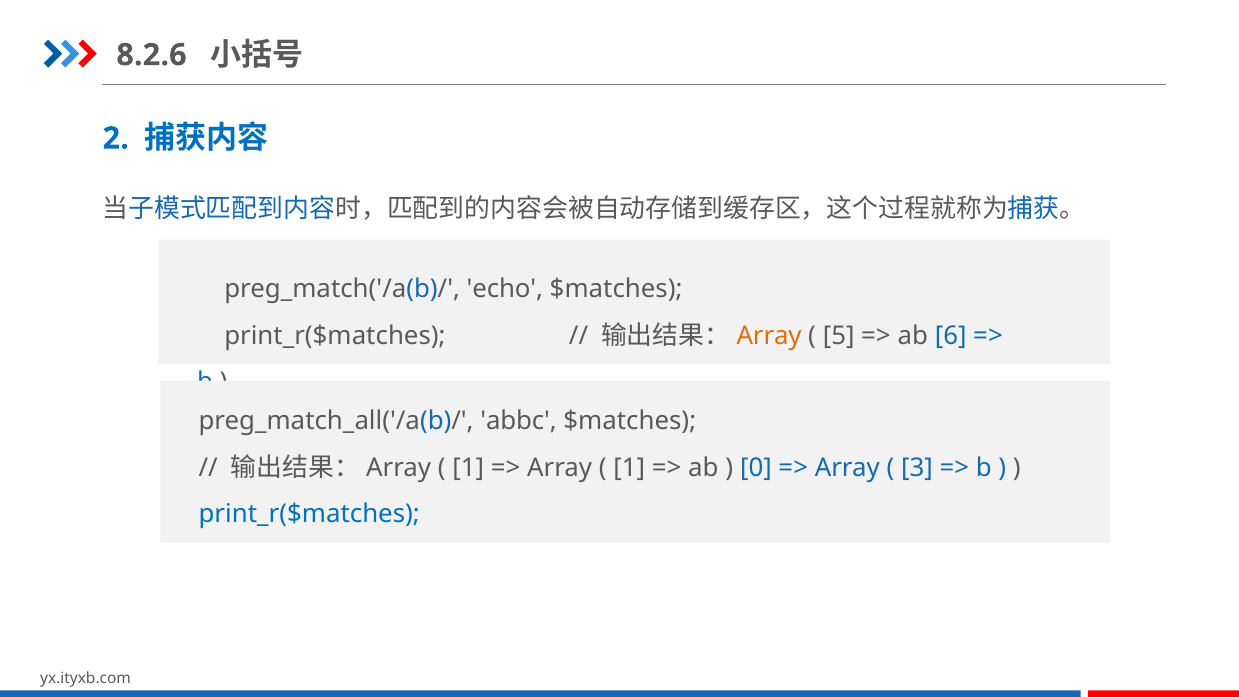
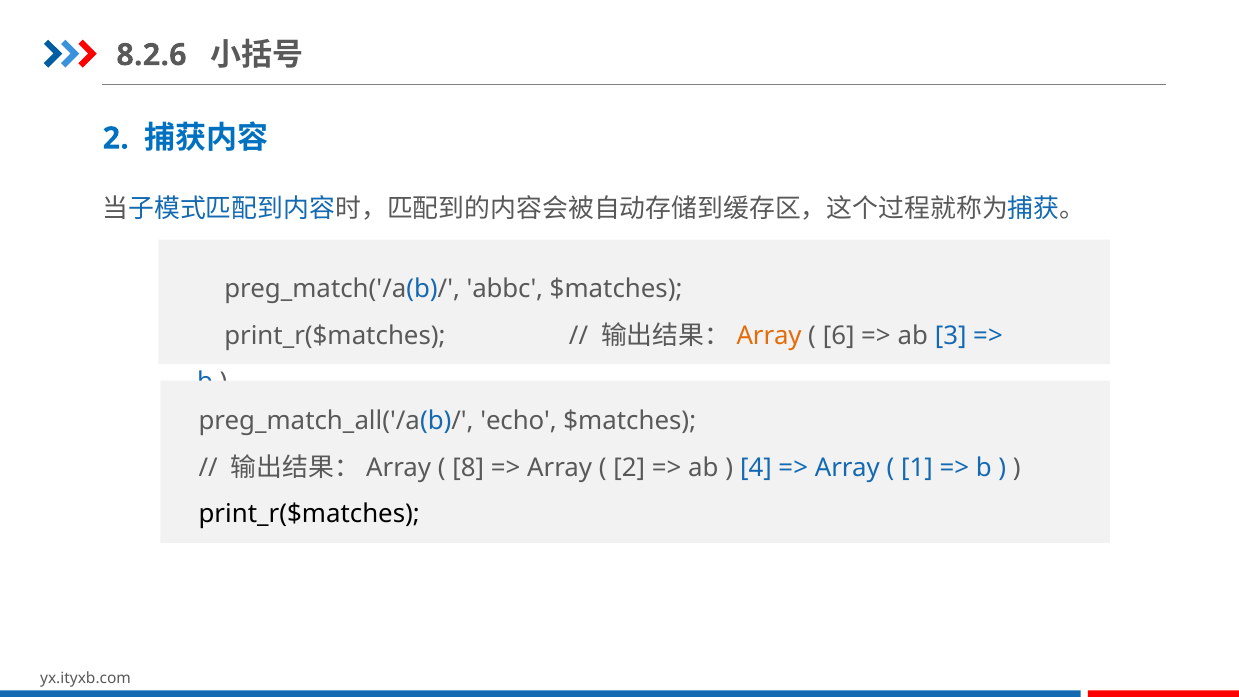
echo: echo -> abbc (505, 289)
5: 5 -> 6 (839, 336)
6: 6 -> 3 (951, 336)
abbc: abbc -> echo (519, 421)
1: 1 -> 8 (468, 468)
1: 1 -> 2 (629, 468)
0: 0 -> 4 (756, 468)
3: 3 -> 1 (917, 468)
print_r($matches colour: blue -> black (309, 514)
